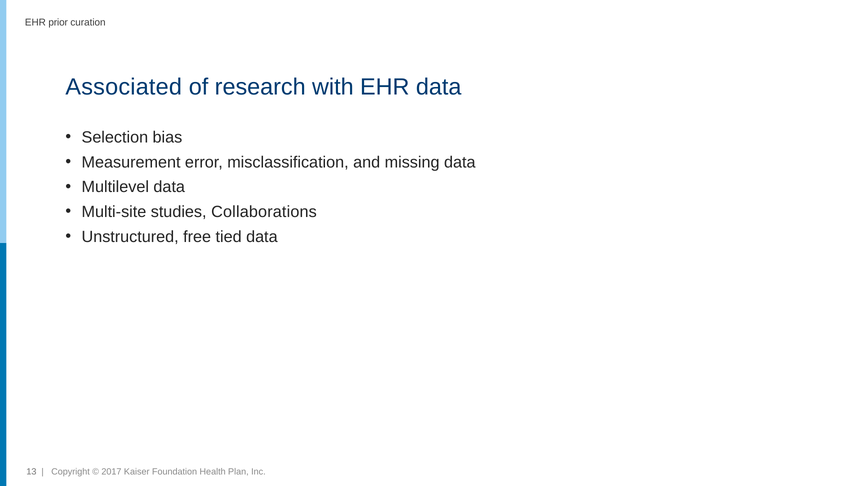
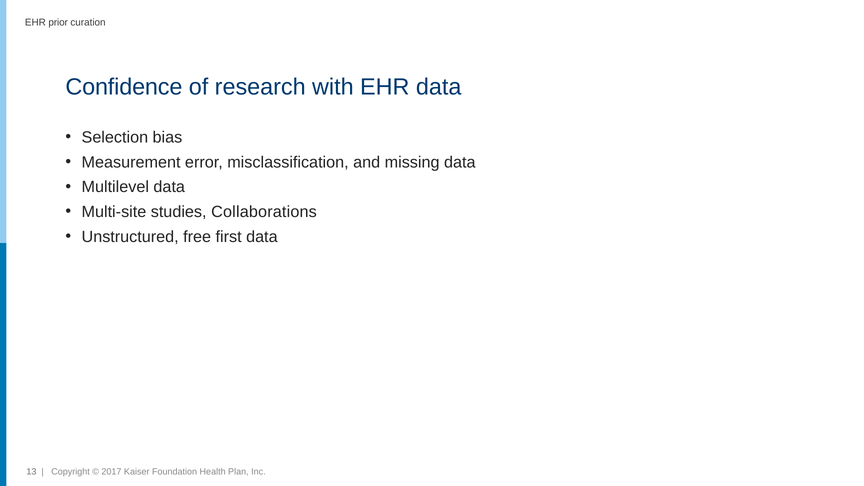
Associated: Associated -> Confidence (124, 87)
tied: tied -> first (229, 237)
